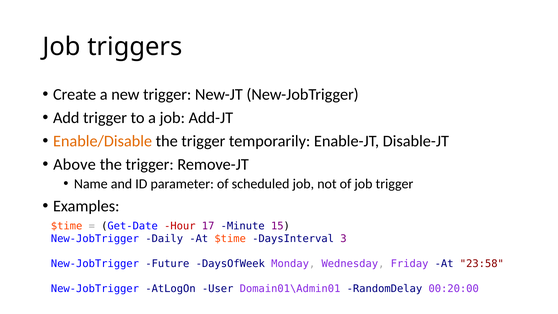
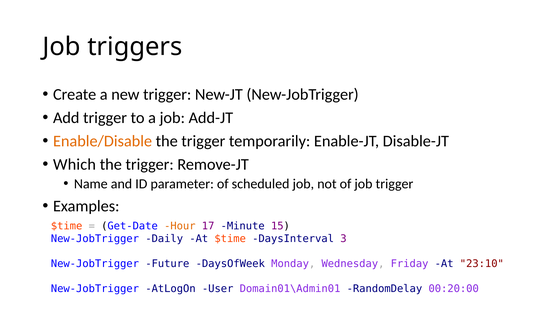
Above: Above -> Which (74, 165)
Hour colour: red -> orange (180, 226)
23:58: 23:58 -> 23:10 (482, 264)
